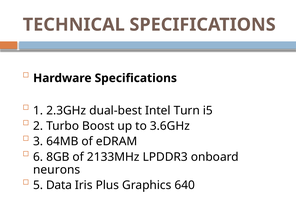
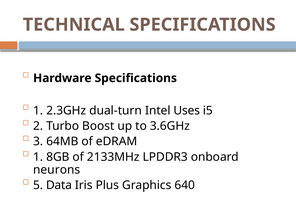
dual-best: dual-best -> dual-turn (116, 111)
Turn: Turn -> Uses (187, 111)
6: 6 -> 1 (38, 157)
